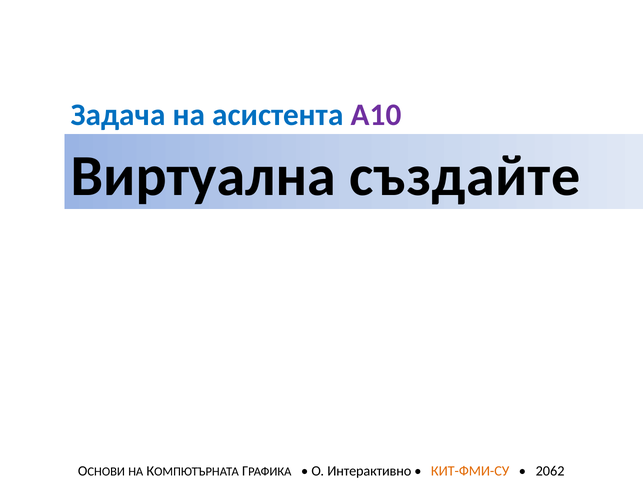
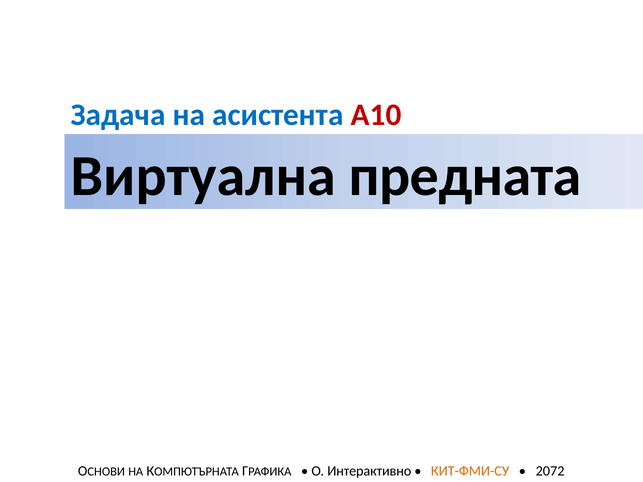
A10 colour: purple -> red (376, 115)
създайте: създайте -> предната (465, 176)
2062: 2062 -> 2072 (550, 471)
